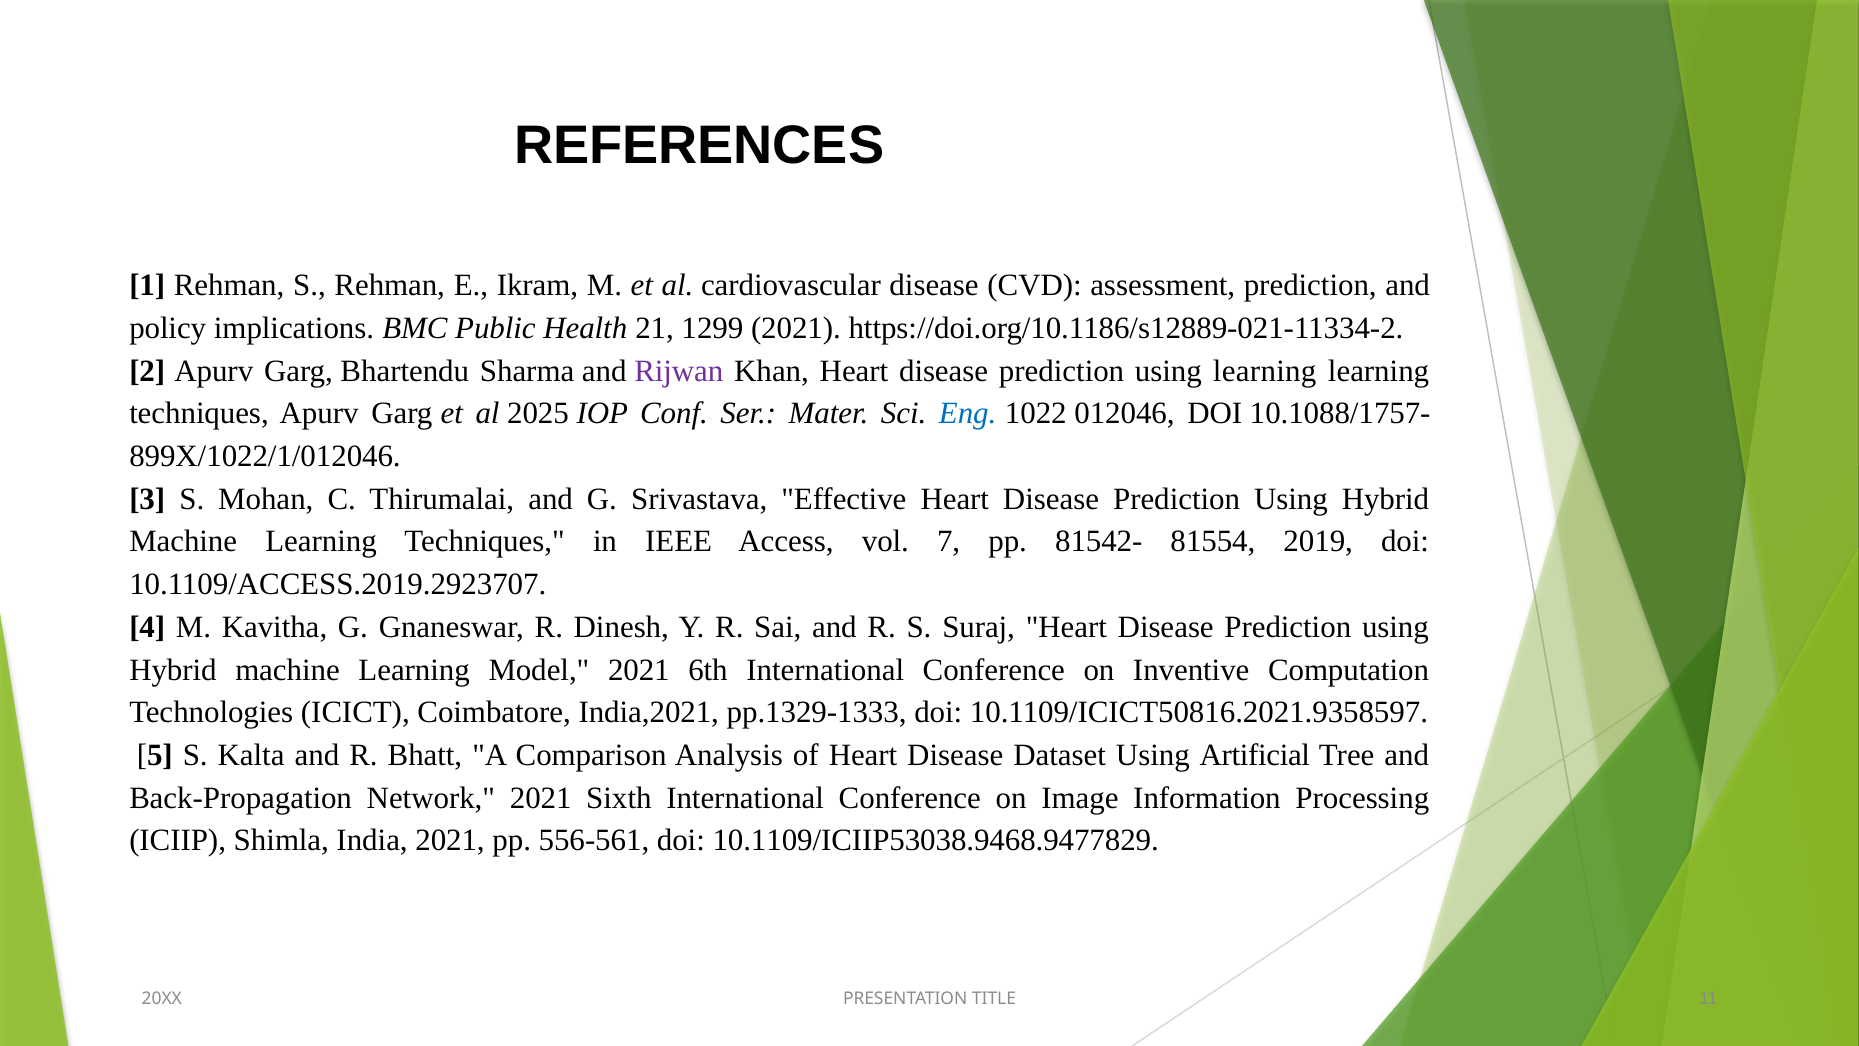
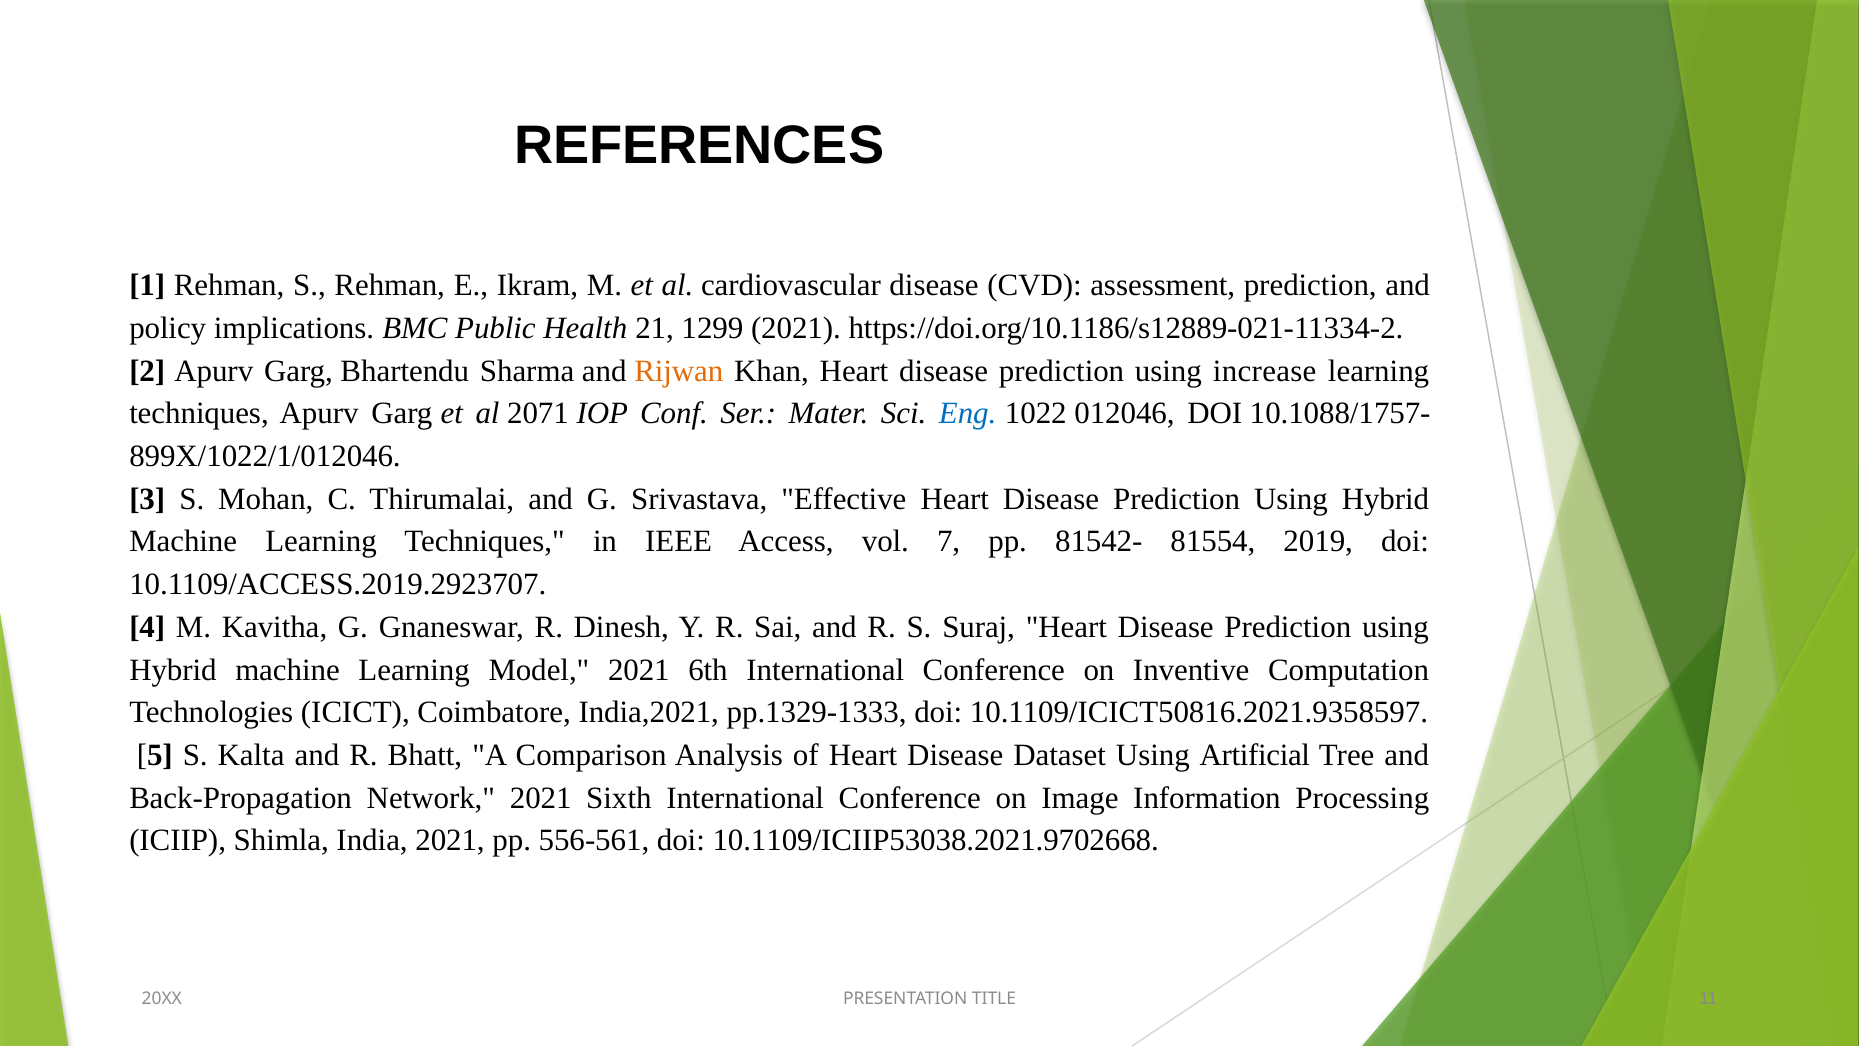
Rijwan colour: purple -> orange (679, 371)
using learning: learning -> increase (1265, 371)
2025: 2025 -> 2071 (538, 413)
10.1109/ICIIP53038.9468.9477829: 10.1109/ICIIP53038.9468.9477829 -> 10.1109/ICIIP53038.2021.9702668 (936, 840)
